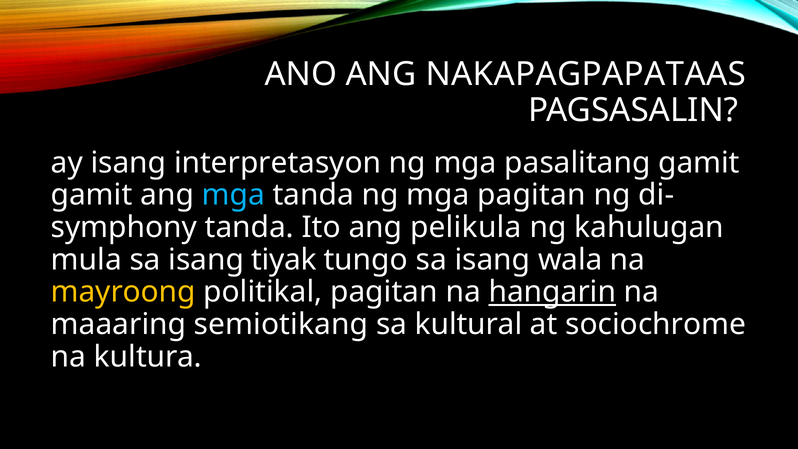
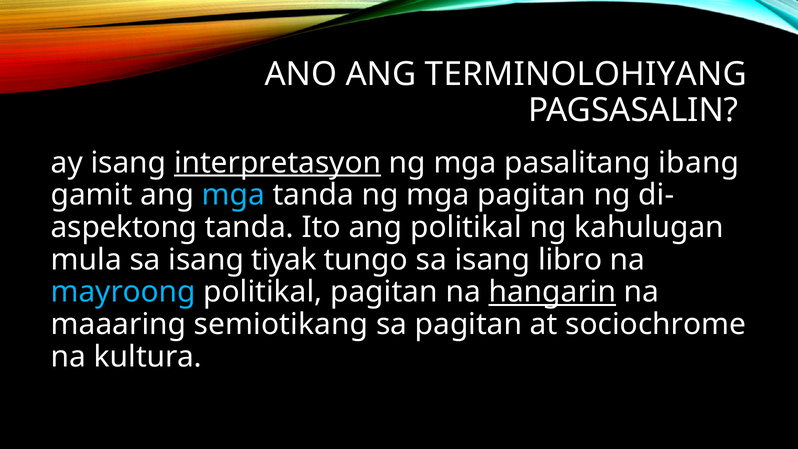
NAKAPAGPAPATAAS: NAKAPAGPAPATAAS -> TERMINOLOHIYANG (586, 74)
interpretasyon underline: none -> present (278, 163)
pasalitang gamit: gamit -> ibang (699, 163)
symphony: symphony -> aspektong (124, 227)
ang pelikula: pelikula -> politikal (466, 227)
wala: wala -> libro (570, 260)
mayroong colour: yellow -> light blue (123, 292)
sa kultural: kultural -> pagitan (469, 324)
